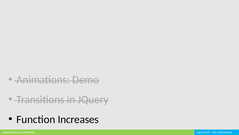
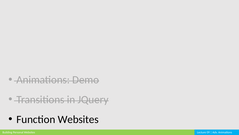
Function Increases: Increases -> Websites (78, 119)
